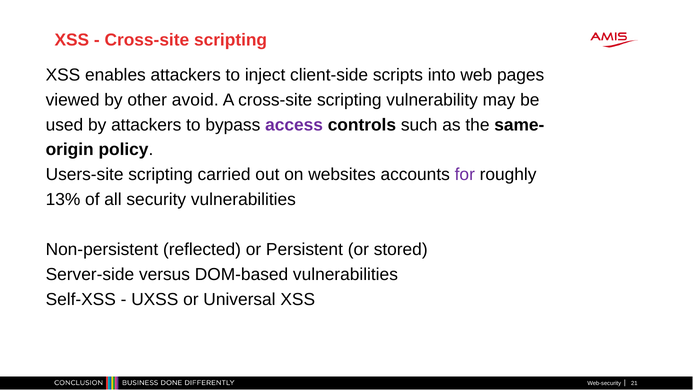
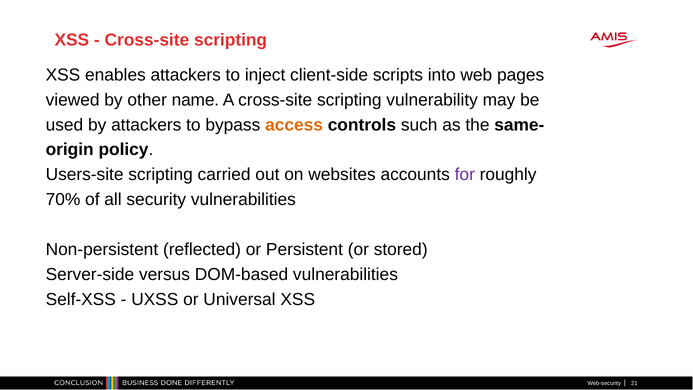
avoid: avoid -> name (195, 100)
access colour: purple -> orange (294, 125)
13%: 13% -> 70% (63, 200)
